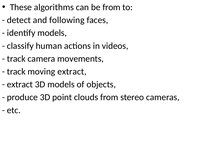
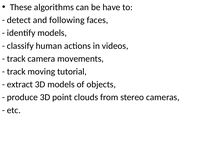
be from: from -> have (111, 7)
moving extract: extract -> tutorial (72, 72)
